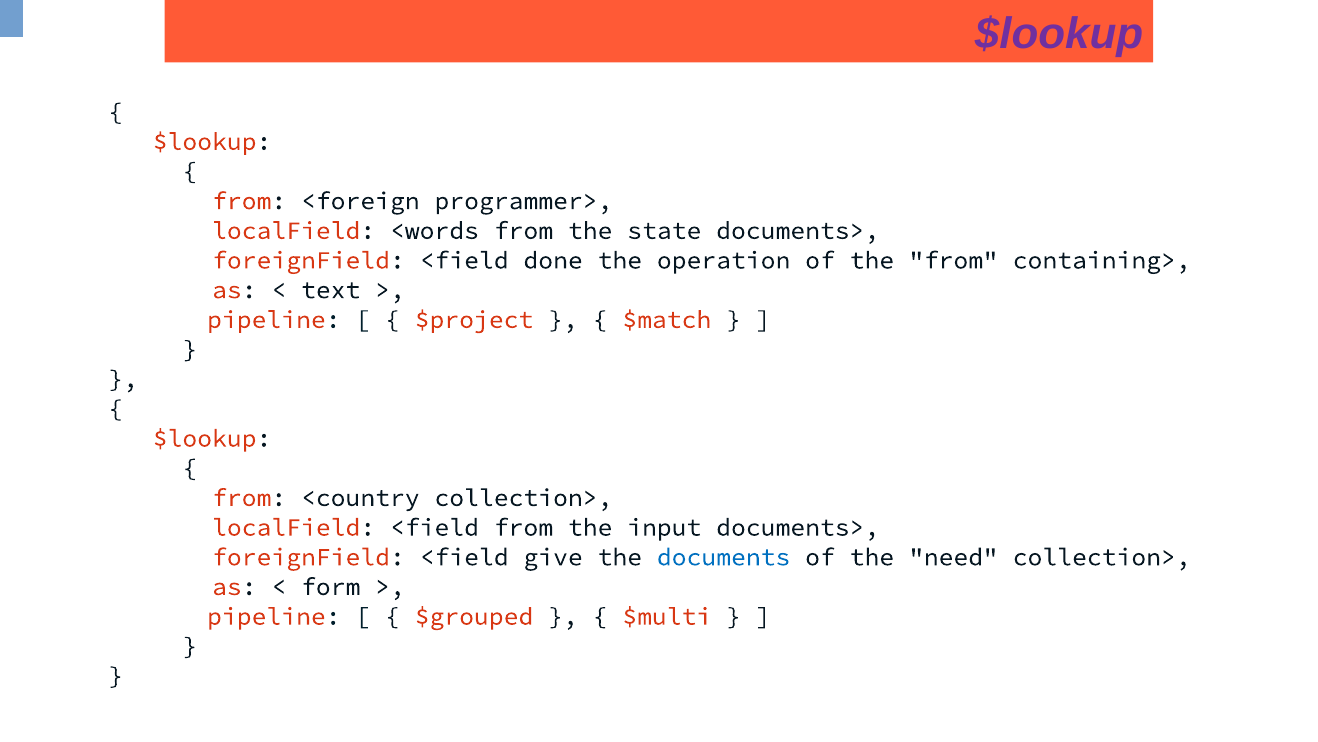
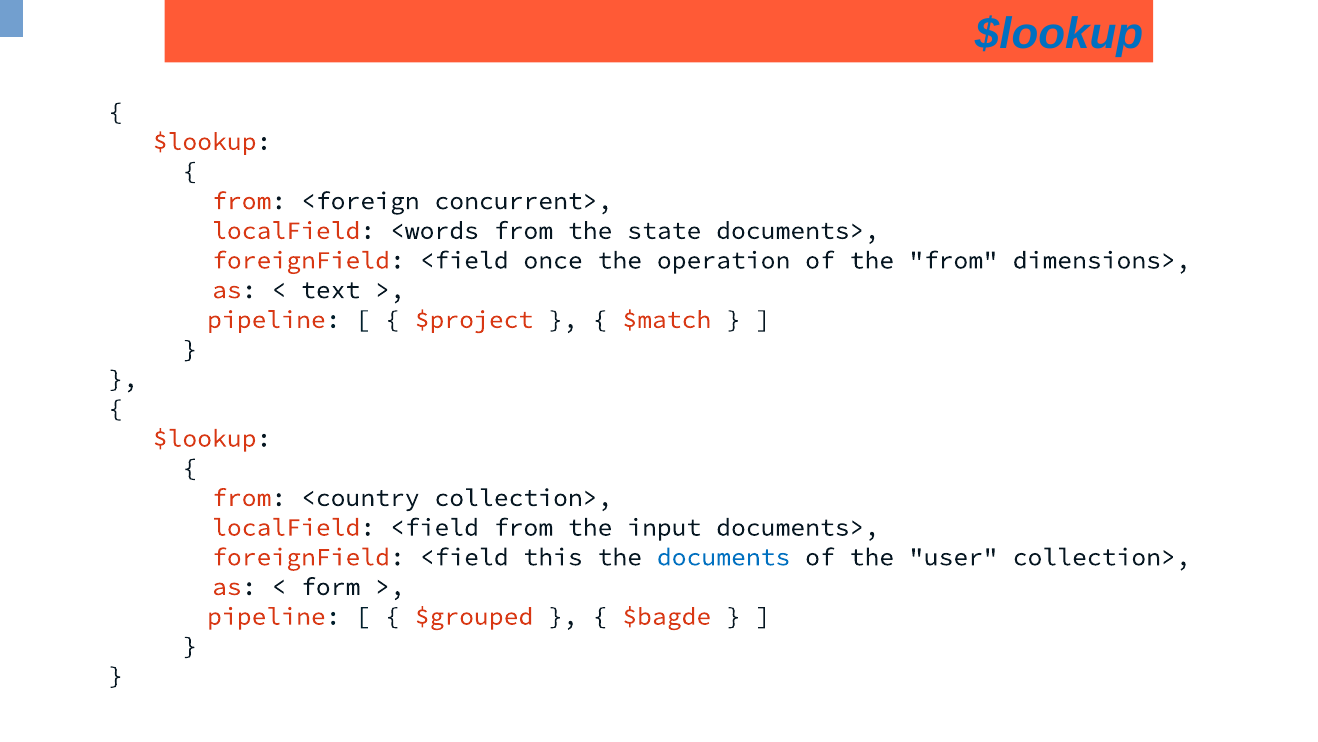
$lookup colour: purple -> blue (1059, 34)
programmer>: programmer> -> concurrent> (523, 201)
done: done -> once (553, 260)
containing>: containing> -> dimensions> (1102, 260)
give: give -> this (553, 557)
need: need -> user (953, 557)
$multi: $multi -> $bagde (667, 616)
